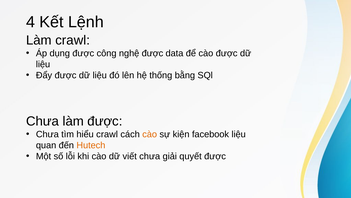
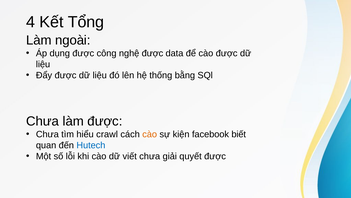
Lệnh: Lệnh -> Tổng (86, 22)
Làm crawl: crawl -> ngoài (73, 40)
facebook liệu: liệu -> biết (239, 134)
Hutech colour: orange -> blue (91, 145)
